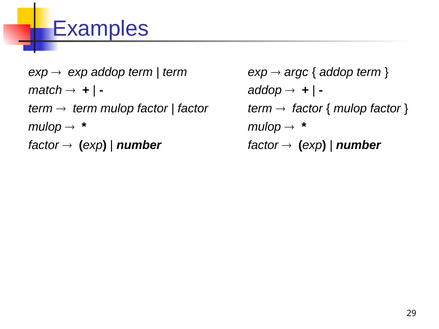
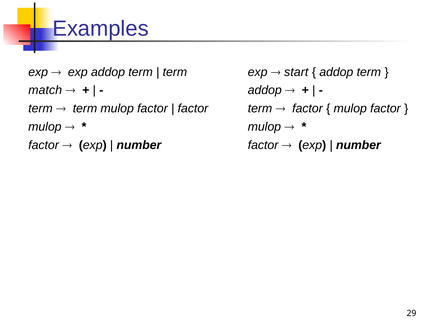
argc: argc -> start (296, 72)
